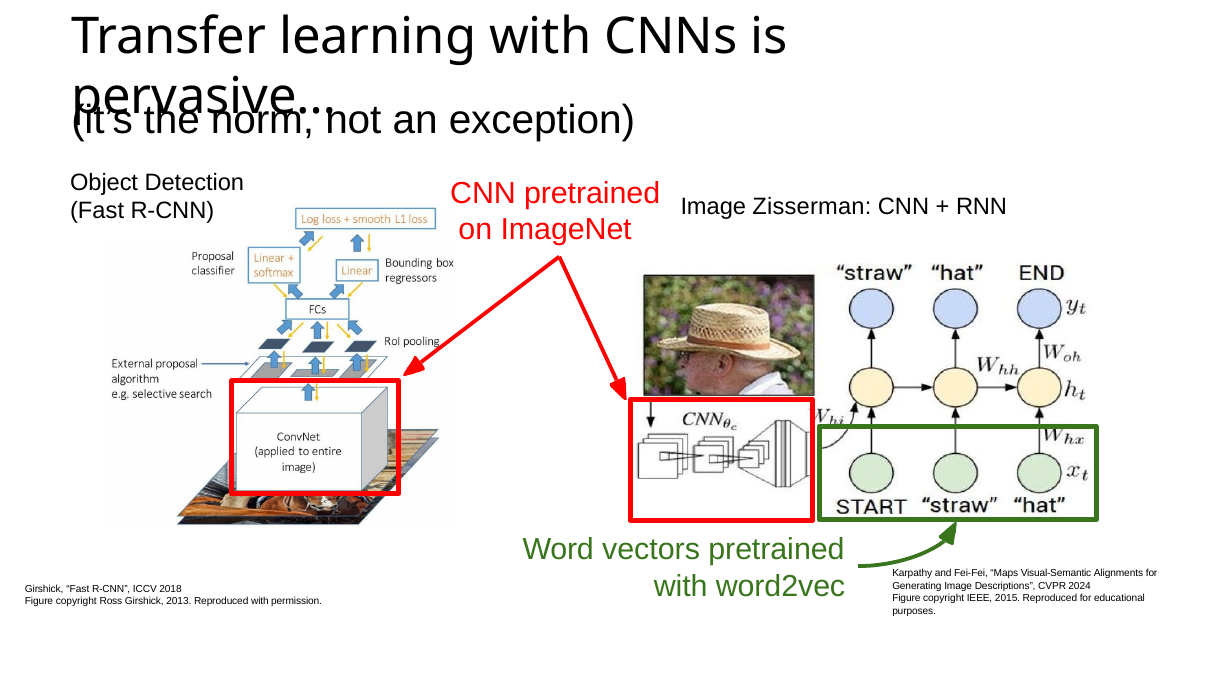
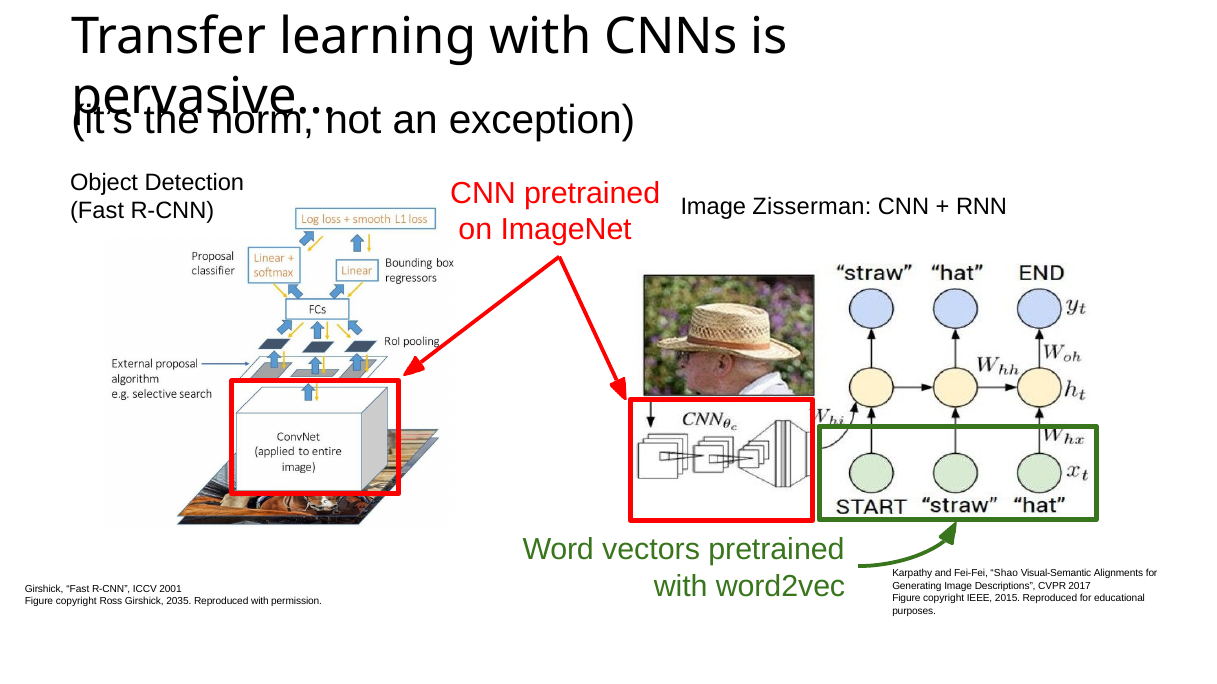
Maps: Maps -> Shao (1004, 574)
2024: 2024 -> 2017 (1080, 586)
2018: 2018 -> 2001 (171, 589)
2013: 2013 -> 2035 (179, 602)
